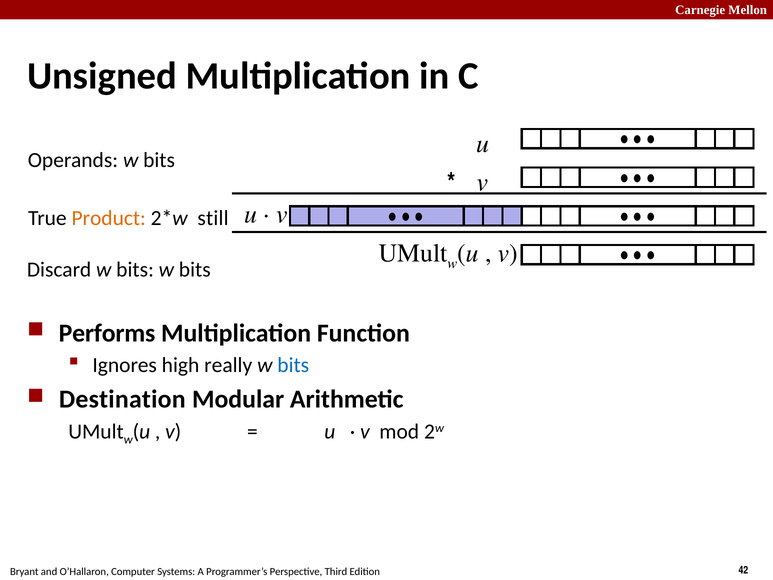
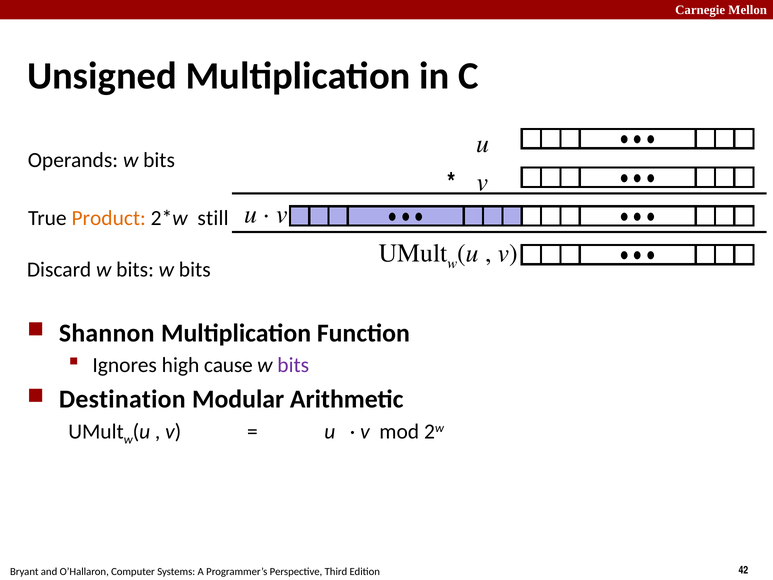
Performs: Performs -> Shannon (107, 333)
really: really -> cause (228, 365)
bits colour: blue -> purple (293, 365)
